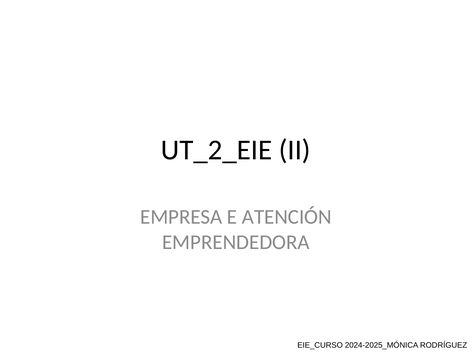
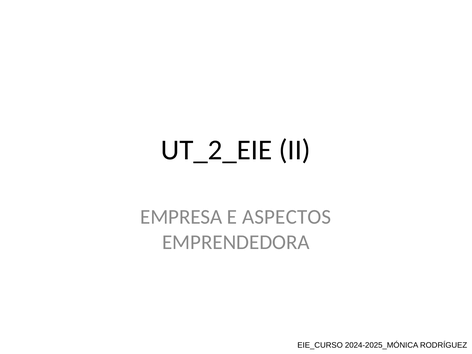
ATENCIÓN: ATENCIÓN -> ASPECTOS (287, 217)
